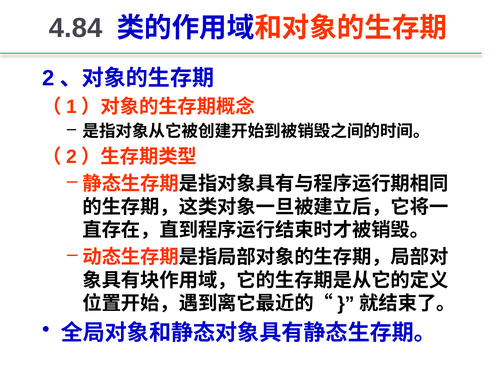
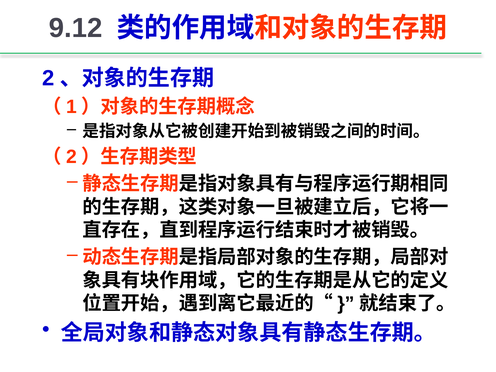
4.84: 4.84 -> 9.12 (76, 28)
